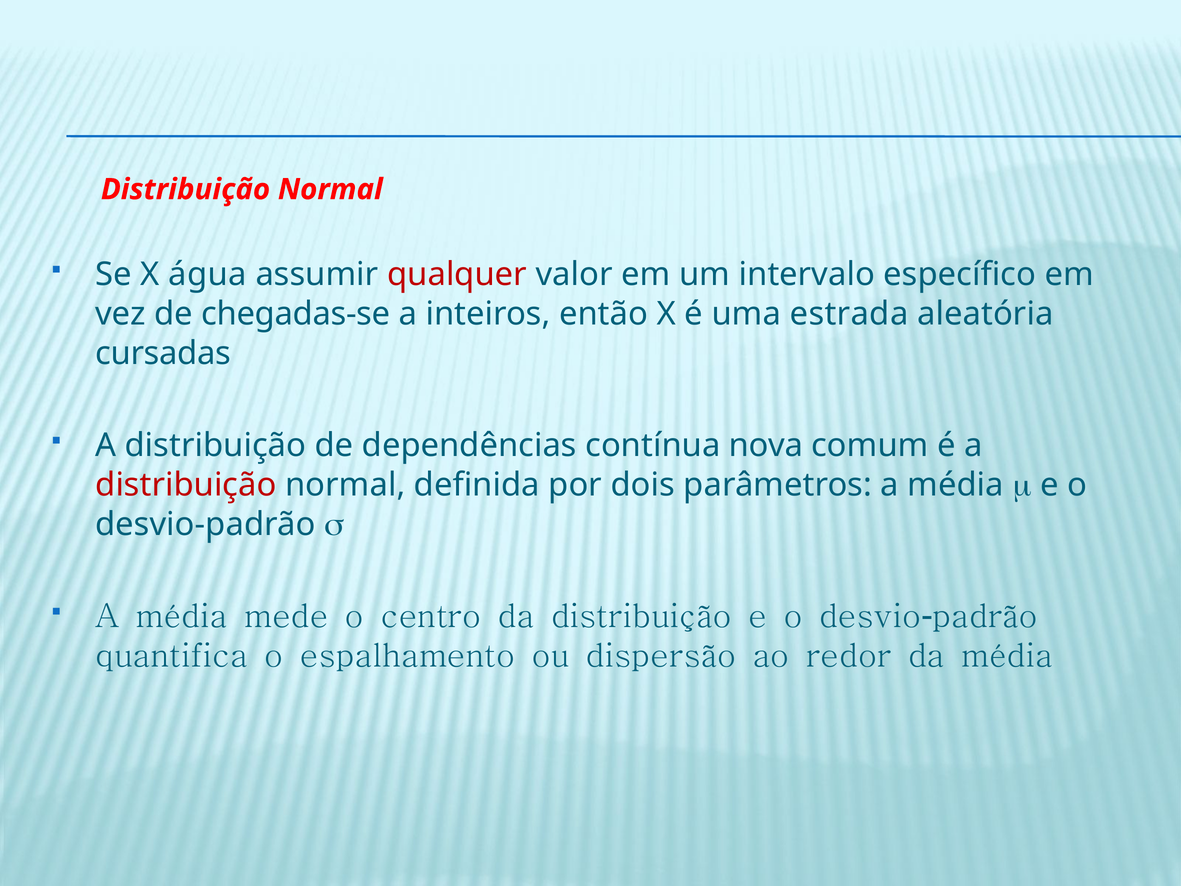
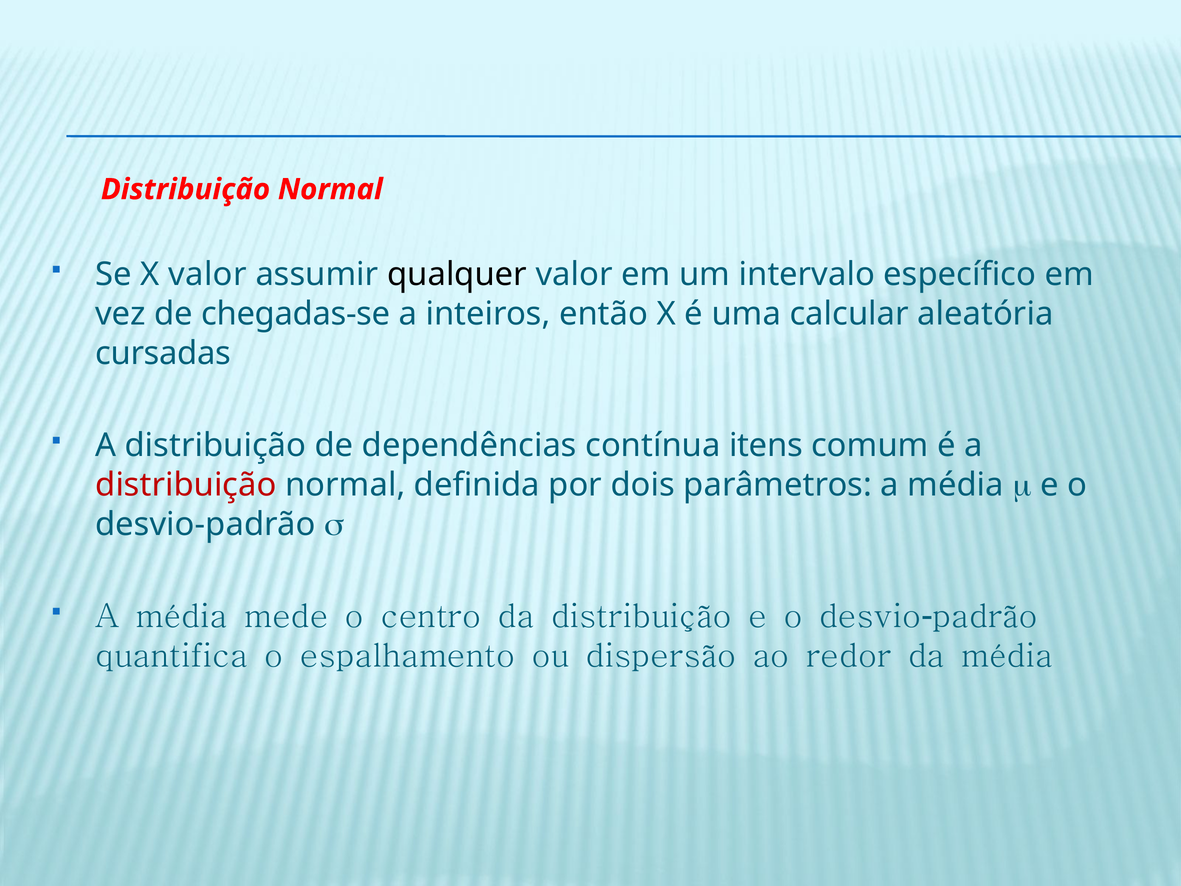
X água: água -> valor (207, 275)
qualquer colour: red -> black (457, 275)
estrada: estrada -> calcular (849, 314)
nova: nova -> itens (766, 445)
